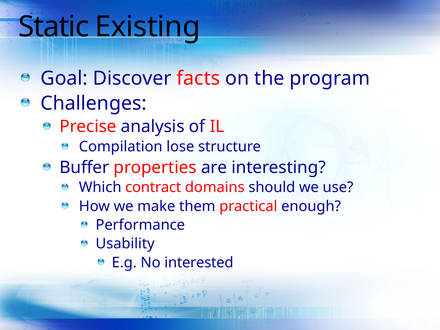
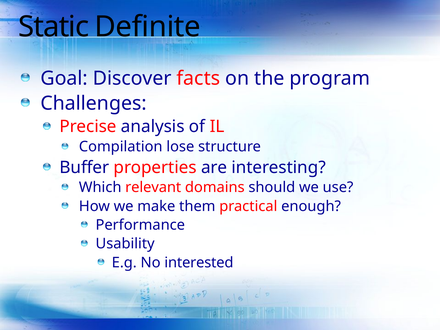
Existing: Existing -> Definite (148, 27)
contract: contract -> relevant (153, 187)
